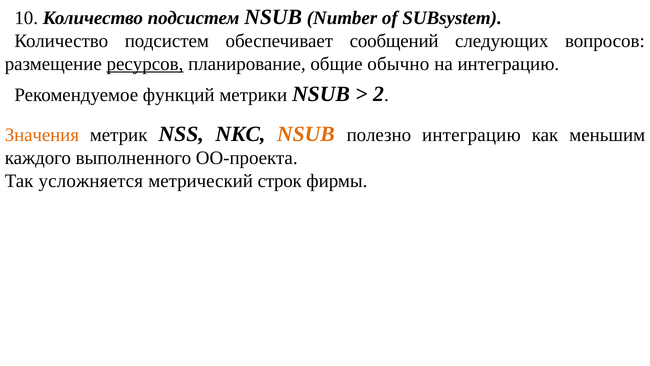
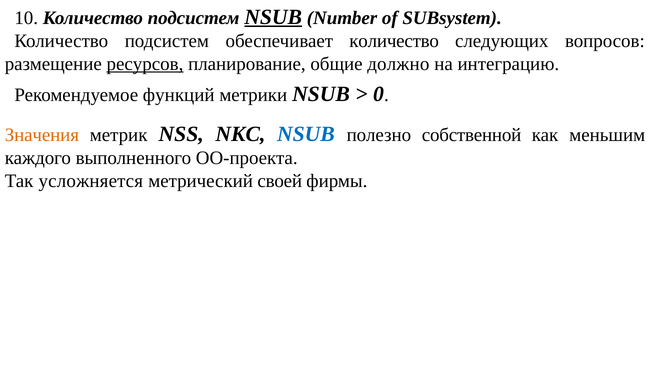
NSUB underline: none -> present (273, 17)
обеспечивает сообщений: сообщений -> количество (394, 41)
обычно: обычно -> должно (398, 64)
2: 2 -> 0 (378, 94)
NSUB colour: orange -> blue (306, 134)
полезно интеграцию: интеграцию -> собственной (472, 135)
строк: строк -> своей (280, 181)
